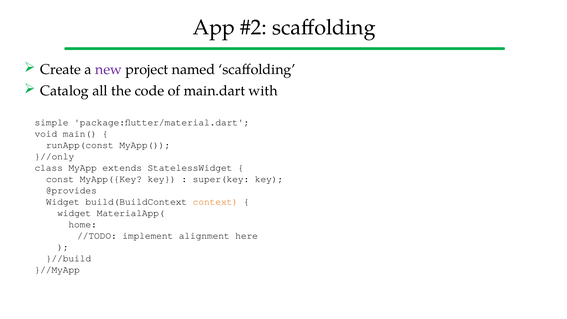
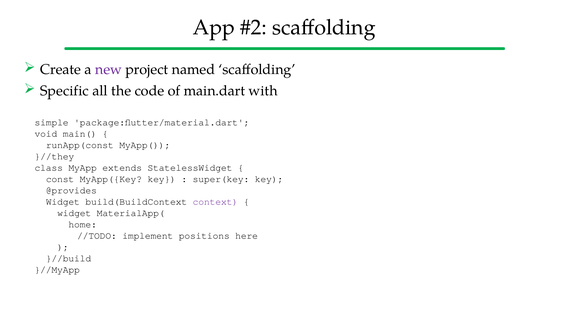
Catalog: Catalog -> Specific (64, 91)
}//only: }//only -> }//they (54, 156)
context colour: orange -> purple (215, 202)
alignment: alignment -> positions (204, 236)
